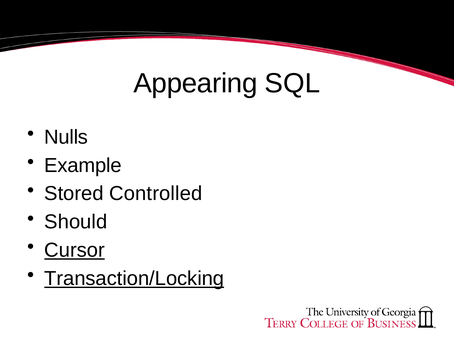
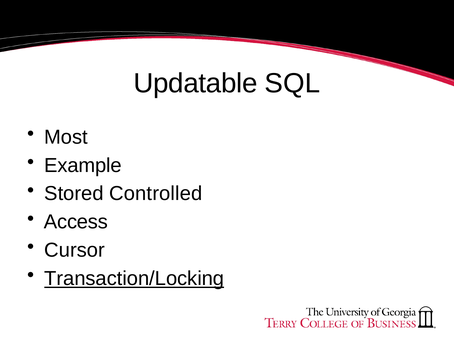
Appearing: Appearing -> Updatable (195, 83)
Nulls: Nulls -> Most (66, 137)
Should: Should -> Access (76, 222)
Cursor underline: present -> none (75, 250)
